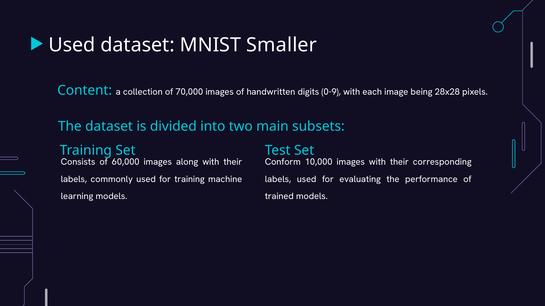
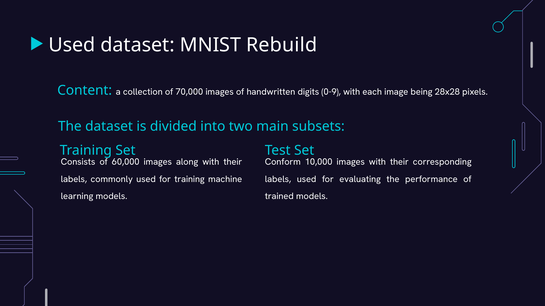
Smaller: Smaller -> Rebuild (282, 45)
